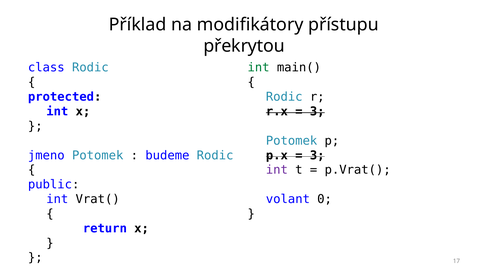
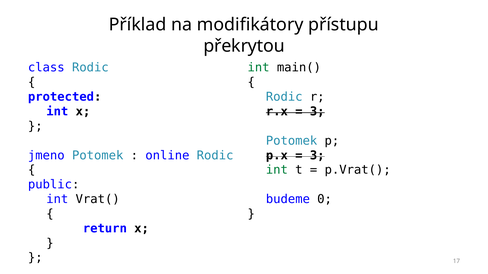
budeme: budeme -> online (167, 156)
int colour: purple -> green (277, 170)
volant: volant -> budeme (288, 200)
